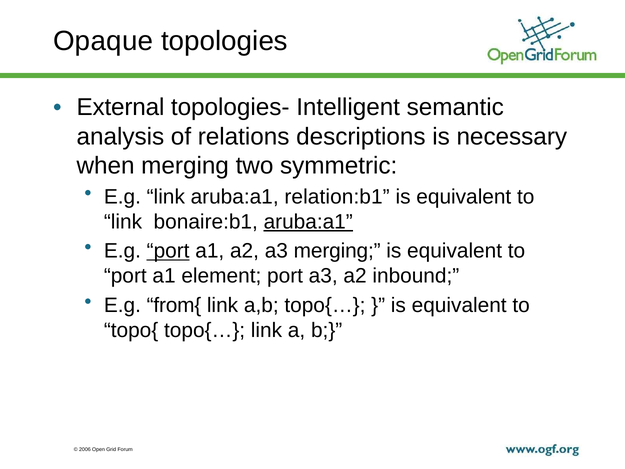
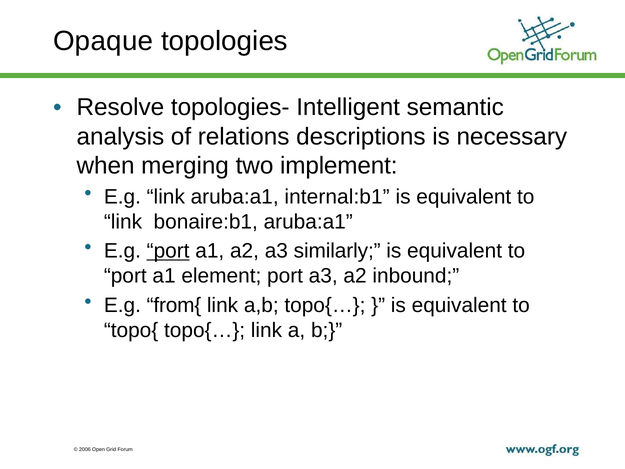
External: External -> Resolve (120, 107)
symmetric: symmetric -> implement (339, 166)
relation:b1: relation:b1 -> internal:b1 (337, 197)
aruba:a1 underline: present -> none (308, 222)
a3 merging: merging -> similarly (337, 251)
